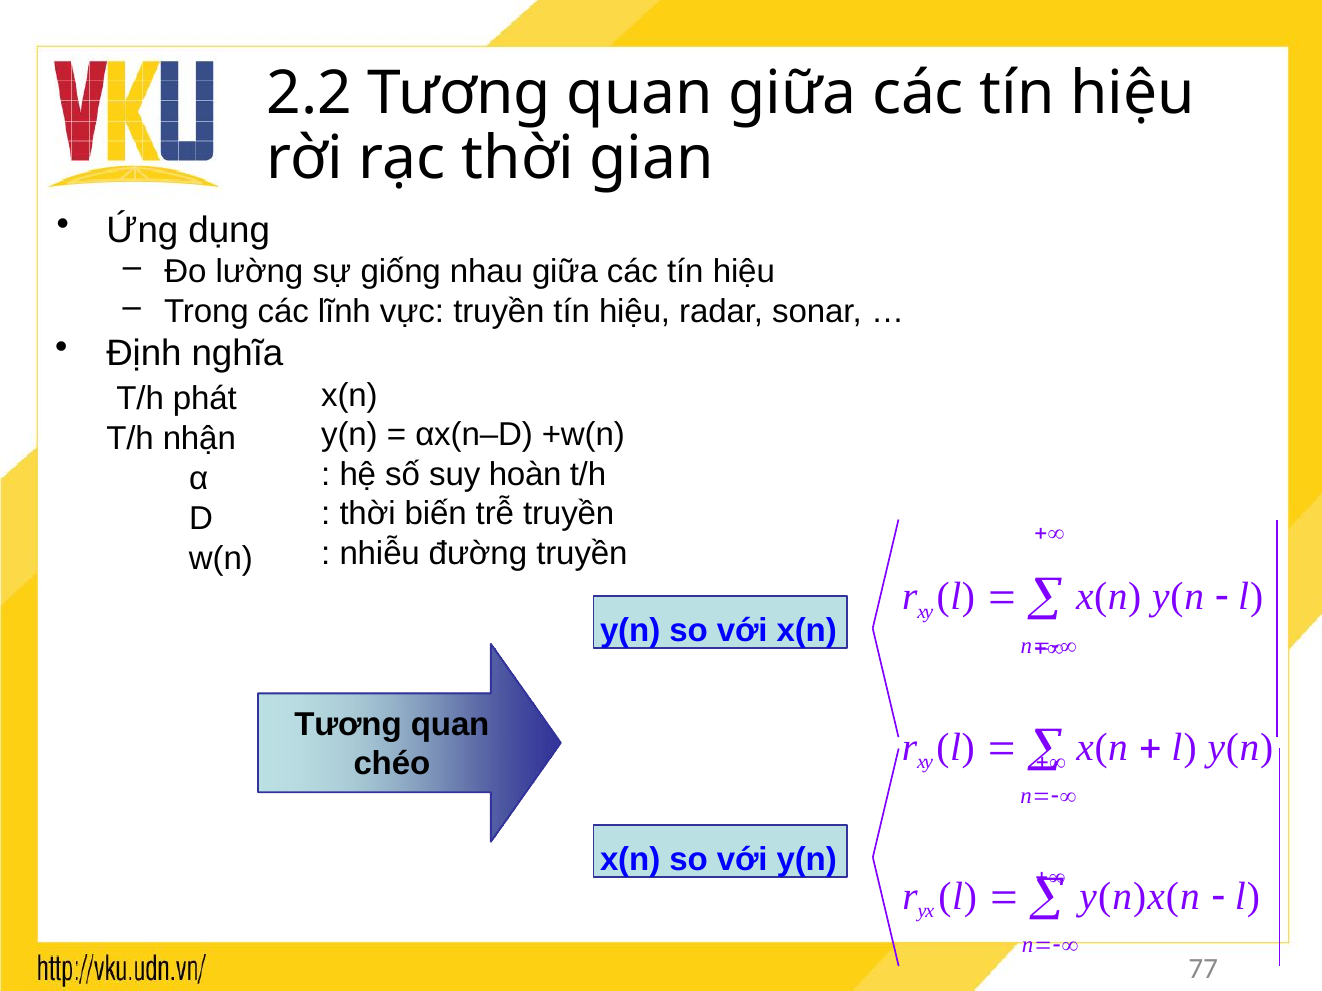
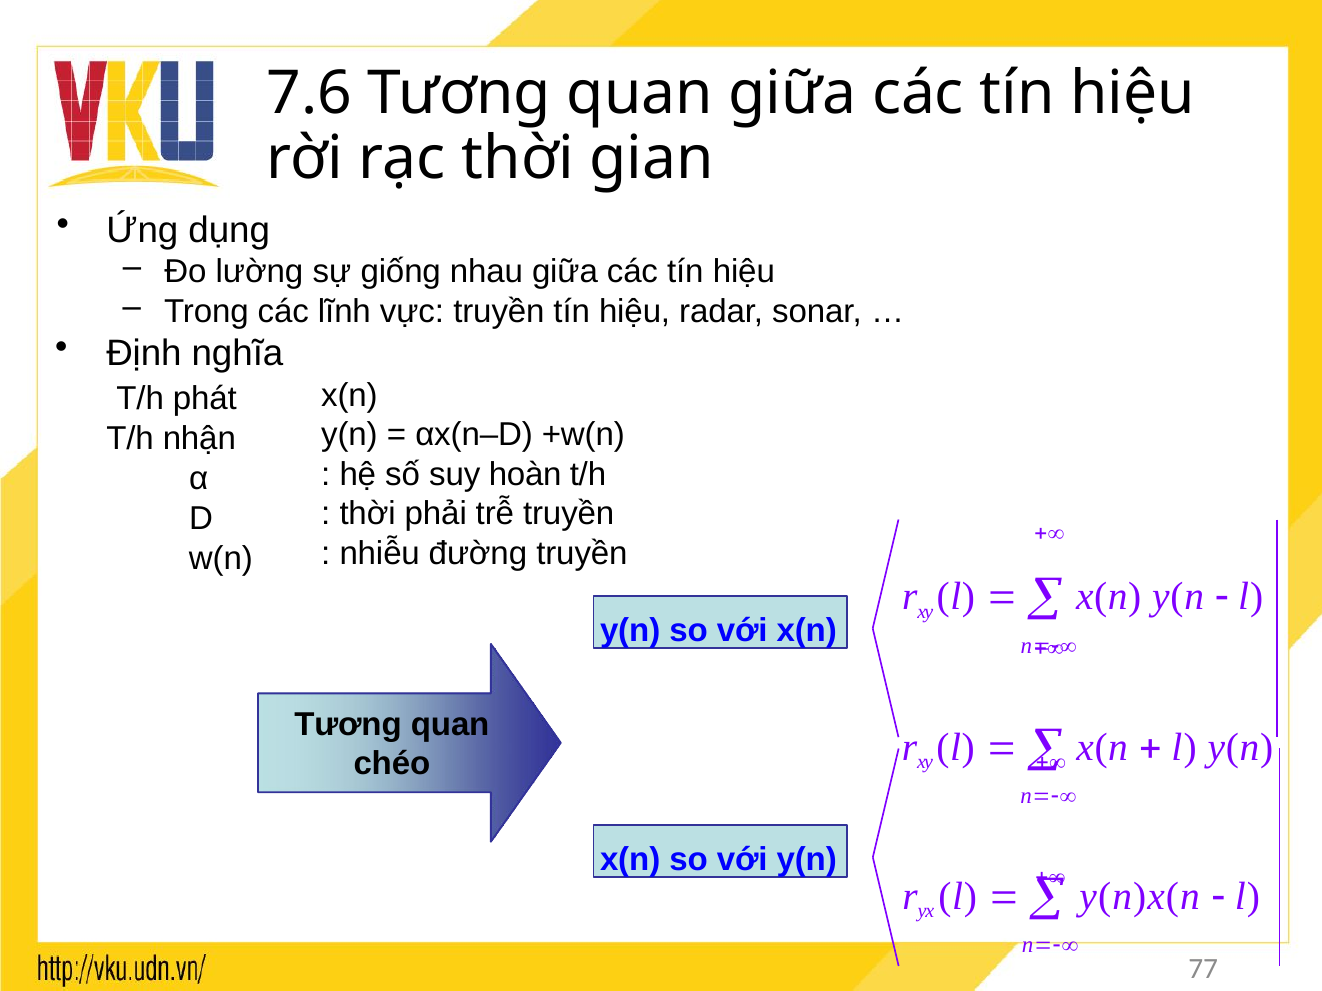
2.2: 2.2 -> 7.6 (309, 94)
biến: biến -> phải (436, 514)
